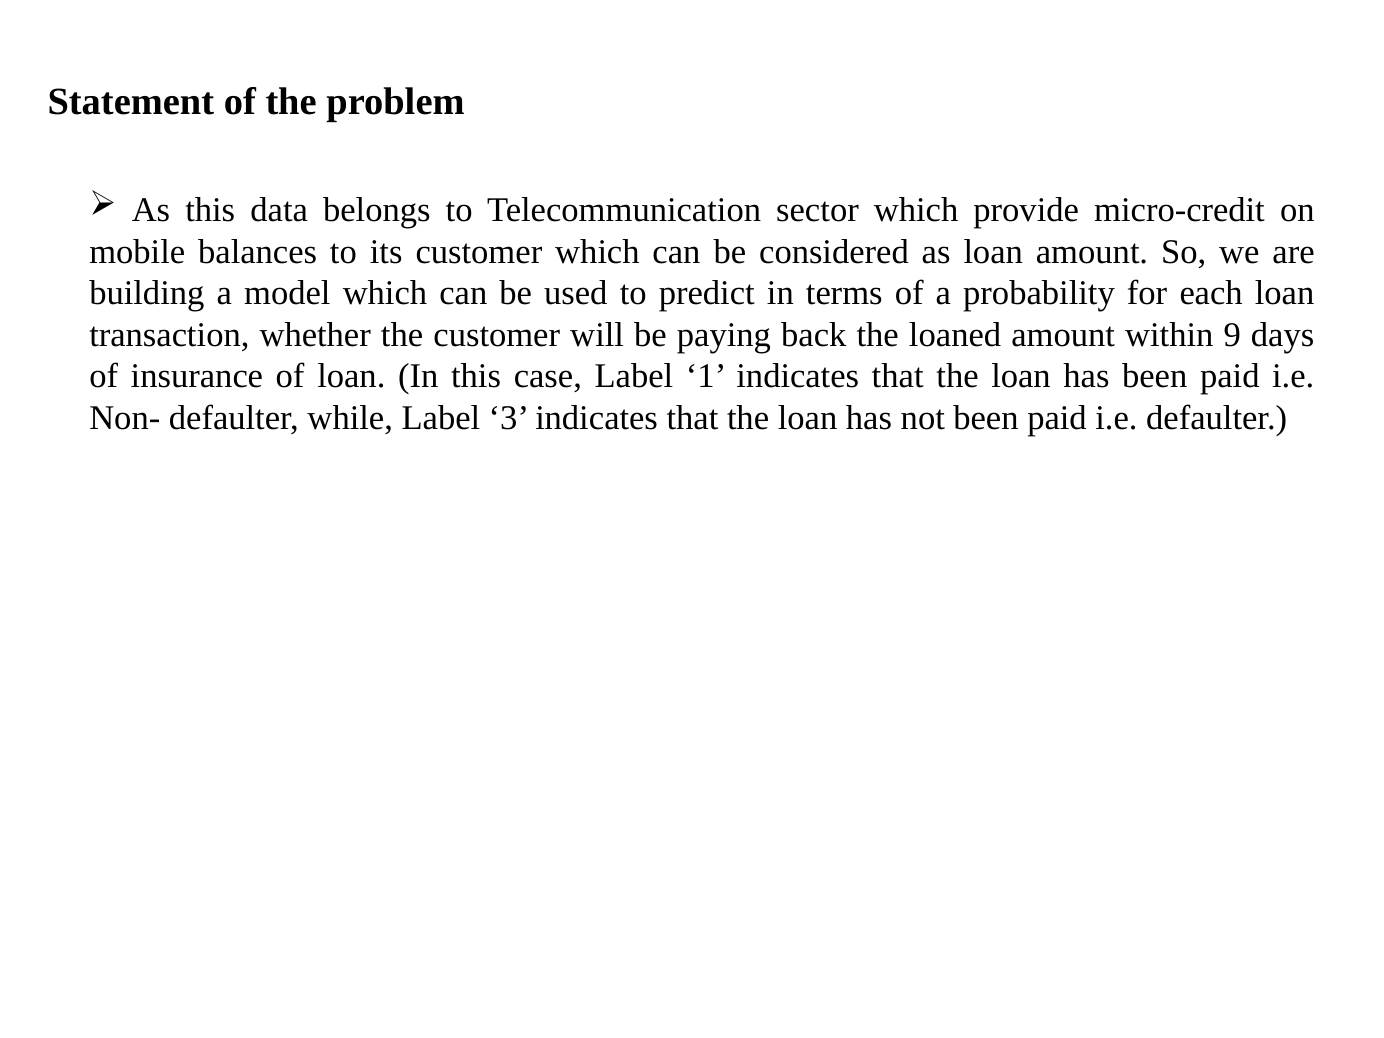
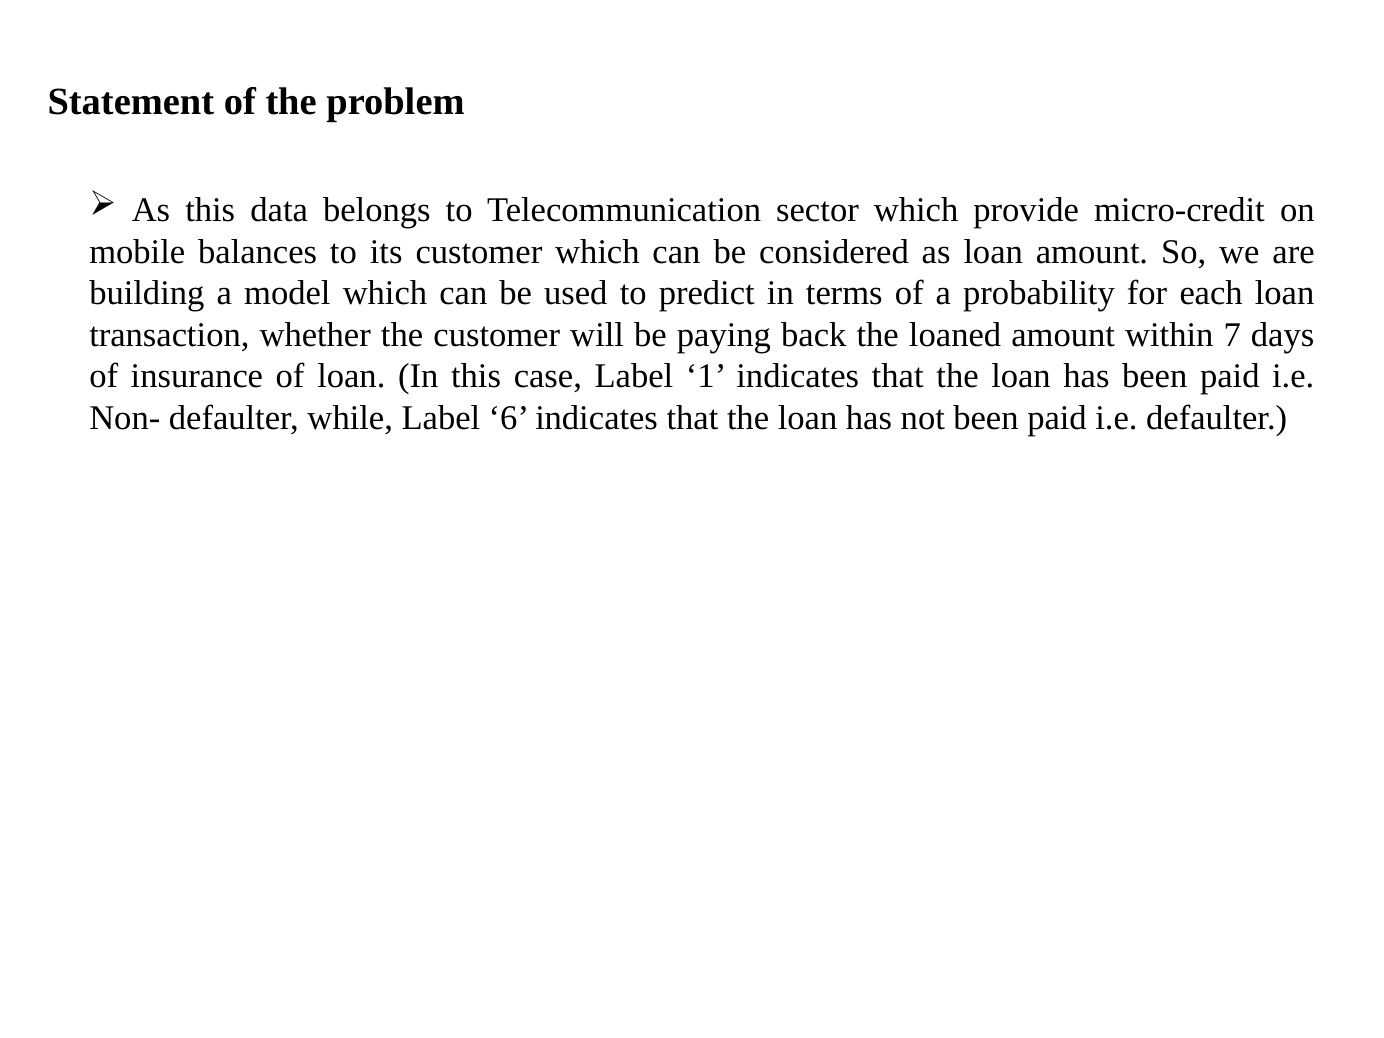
9: 9 -> 7 (1232, 335)
3: 3 -> 6 (509, 418)
